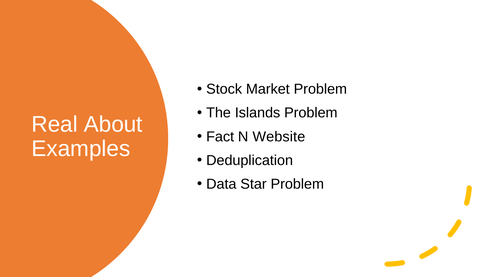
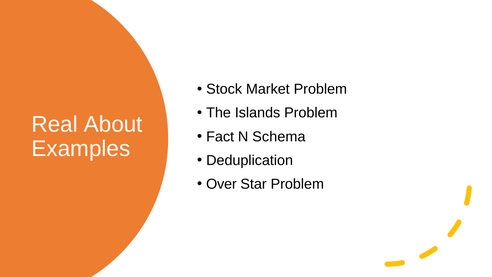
Website: Website -> Schema (279, 136)
Data: Data -> Over (221, 184)
